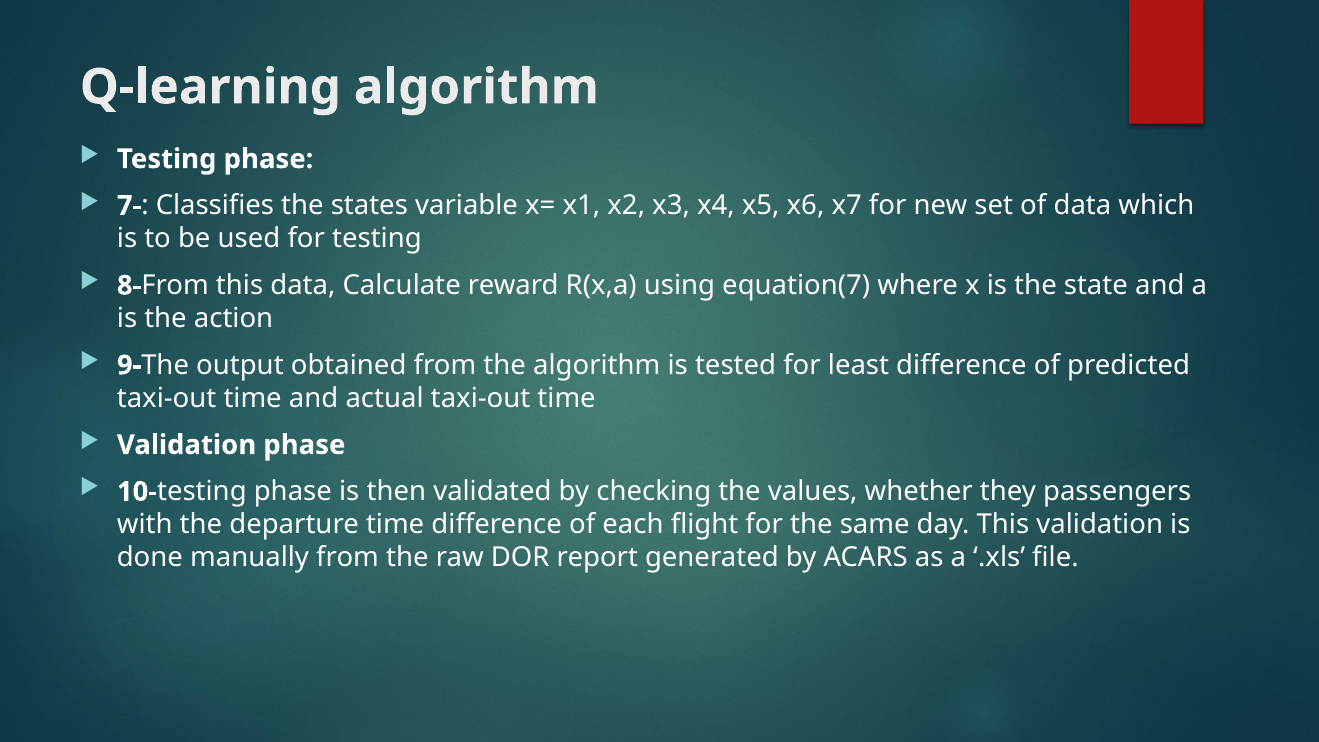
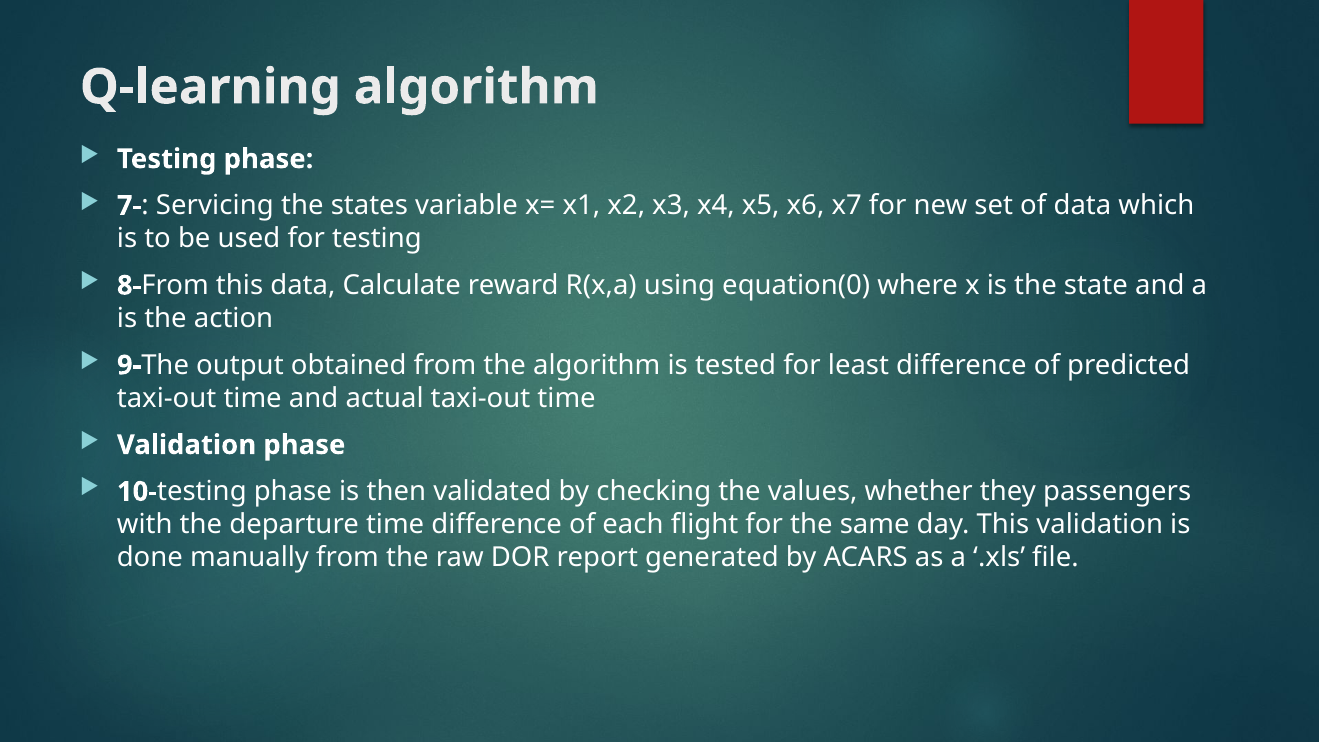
Classifies: Classifies -> Servicing (215, 206)
equation(7: equation(7 -> equation(0 (796, 285)
